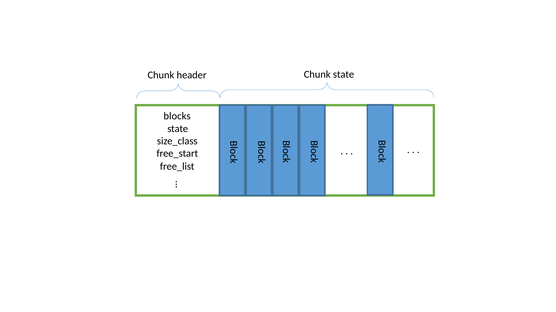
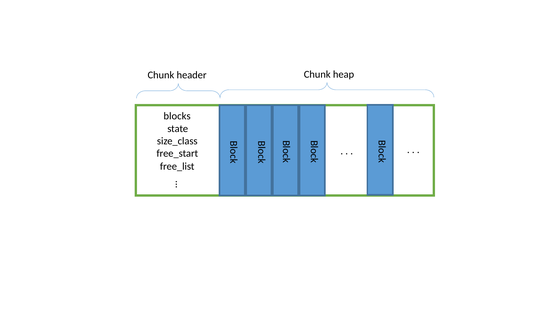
Chunk state: state -> heap (344, 75)
